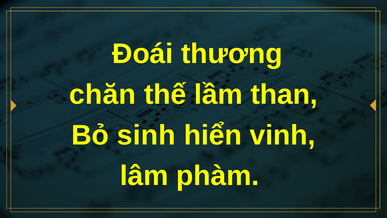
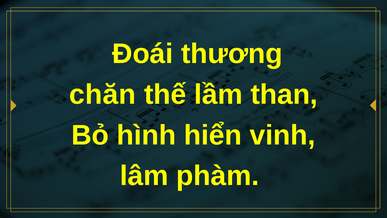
sinh: sinh -> hình (146, 135)
